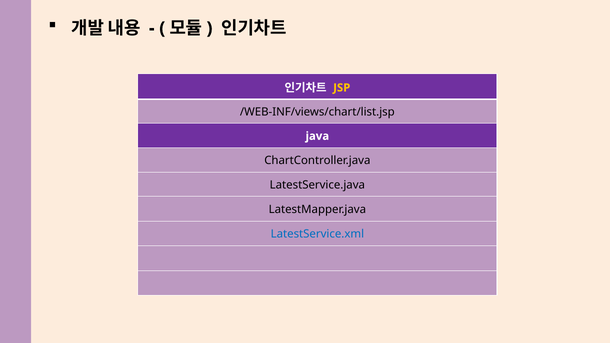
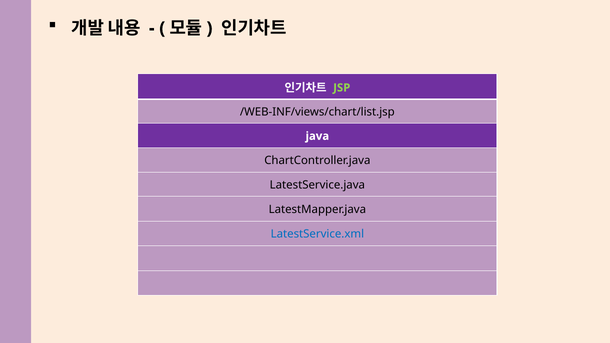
JSP colour: yellow -> light green (342, 88)
